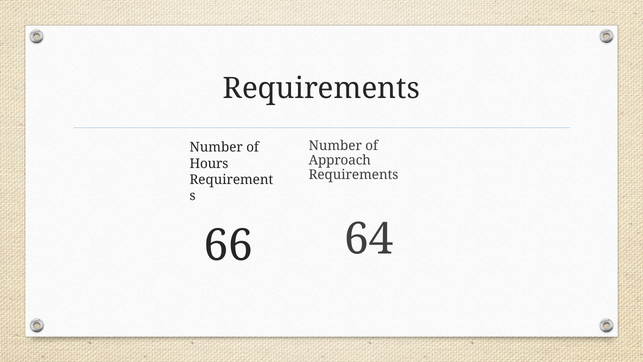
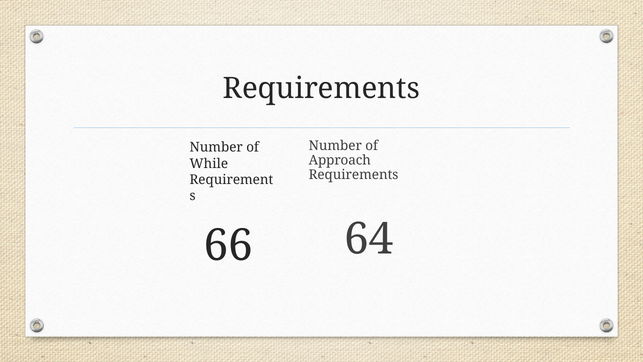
Hours: Hours -> While (209, 163)
